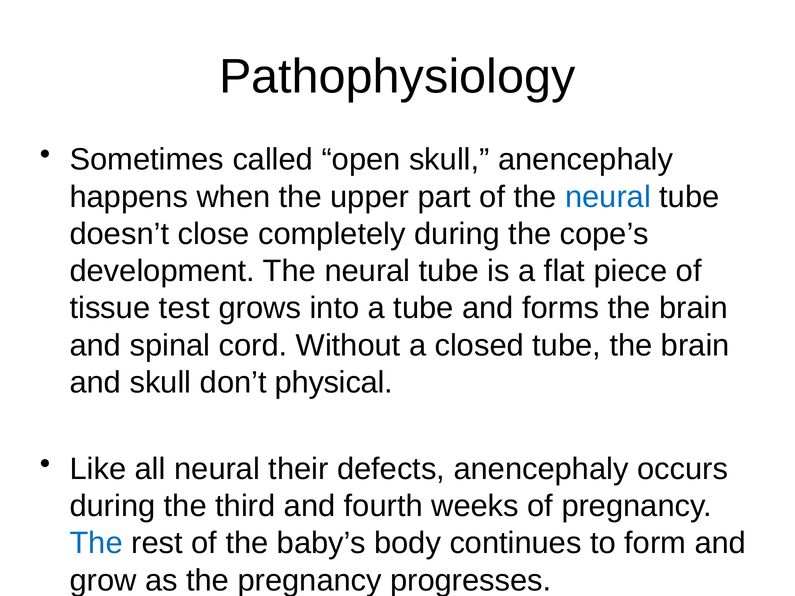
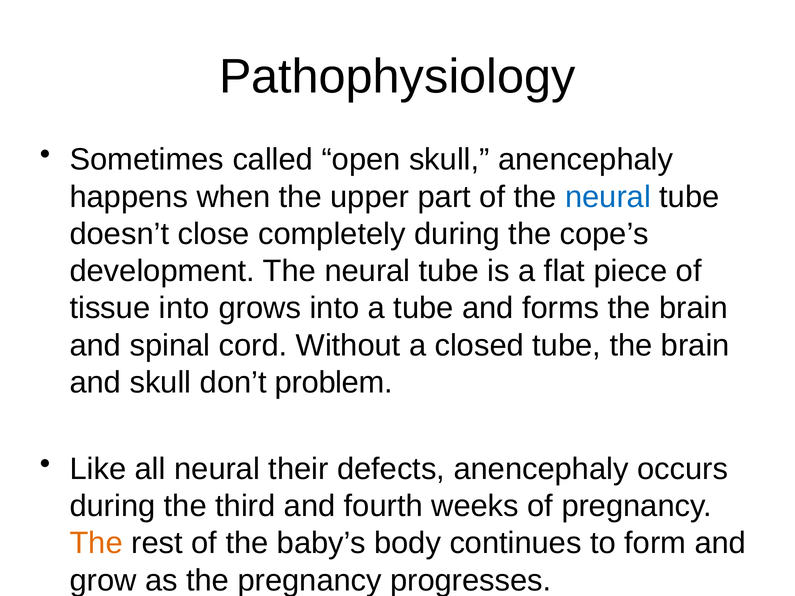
tissue test: test -> into (184, 308)
physical: physical -> problem (334, 383)
The colour: blue -> orange (96, 543)
